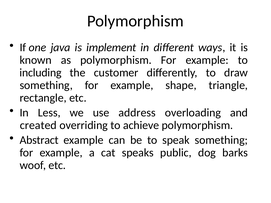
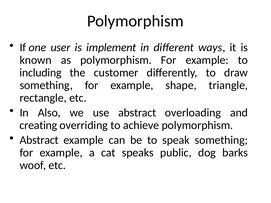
java: java -> user (61, 48)
Less: Less -> Also (49, 113)
use address: address -> abstract (137, 113)
created: created -> creating (38, 125)
